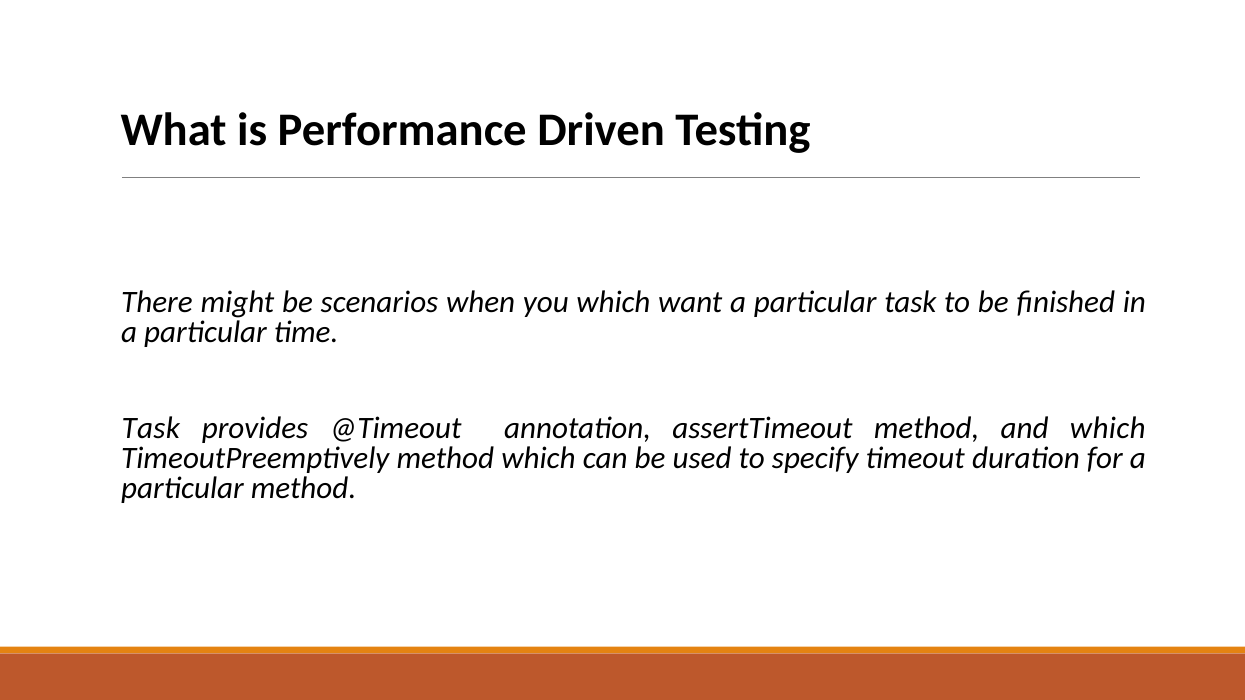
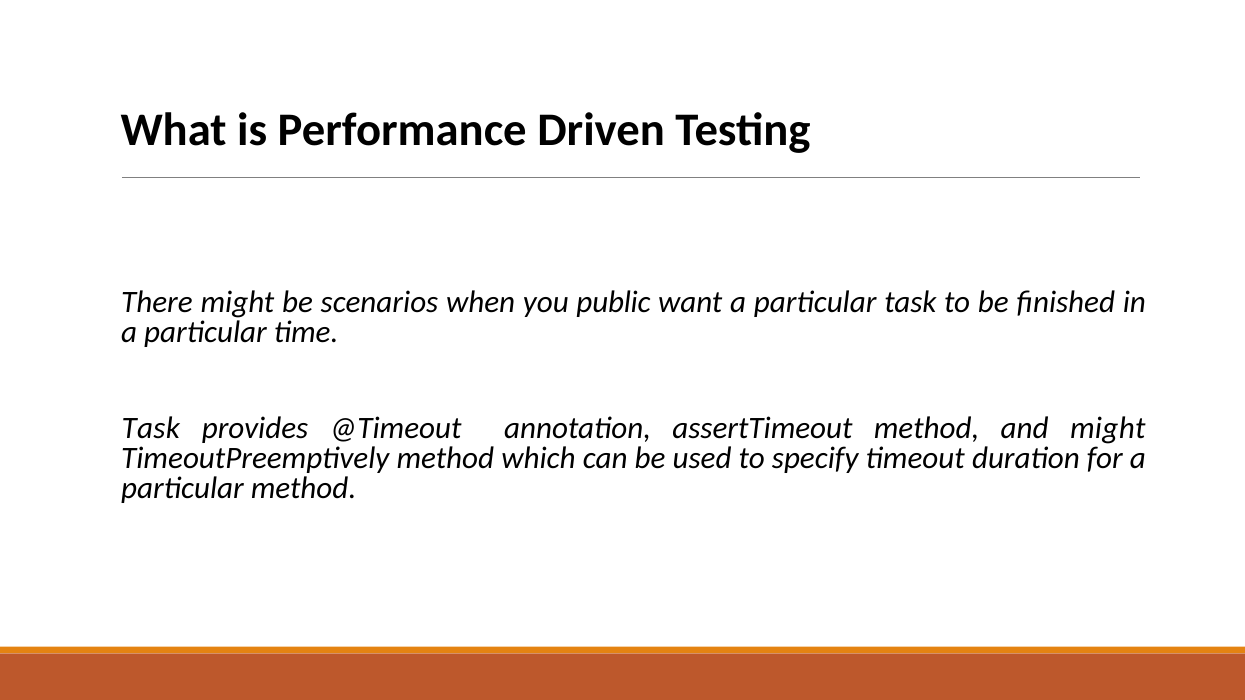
you which: which -> public (614, 302)
and which: which -> might (1108, 428)
